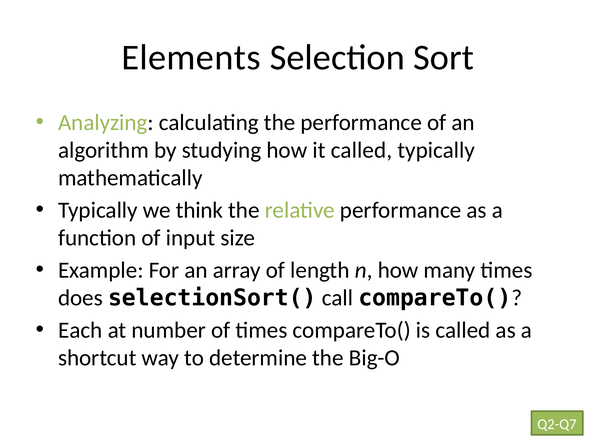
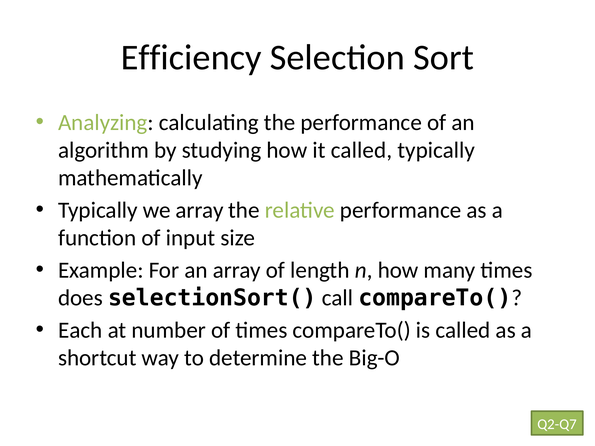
Elements: Elements -> Efficiency (191, 58)
we think: think -> array (200, 210)
